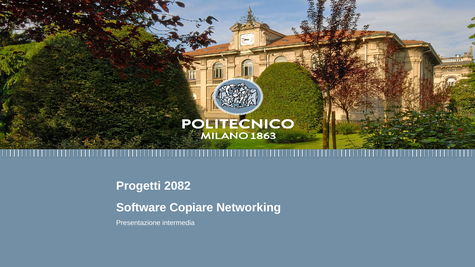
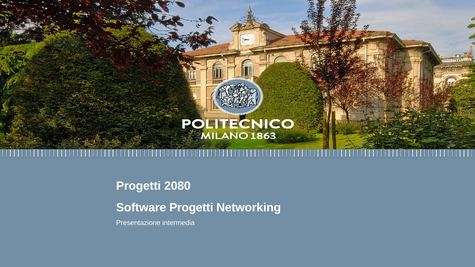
2082: 2082 -> 2080 (177, 186)
Software Copiare: Copiare -> Progetti (191, 208)
